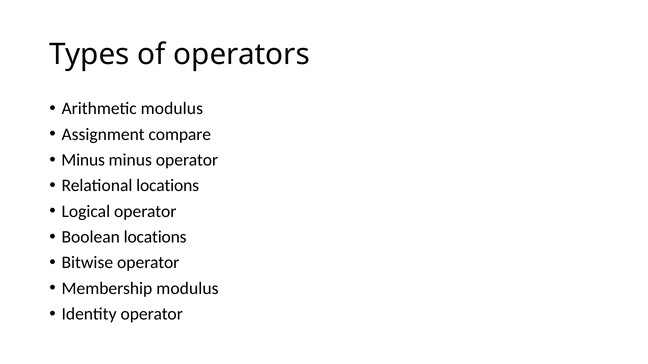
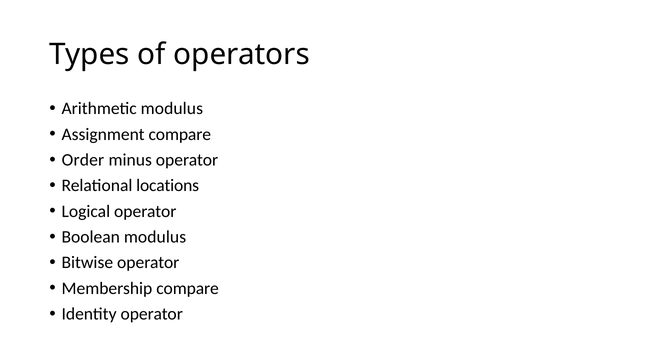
Minus: Minus -> Order (83, 160)
Boolean locations: locations -> modulus (155, 237)
Membership modulus: modulus -> compare (188, 289)
